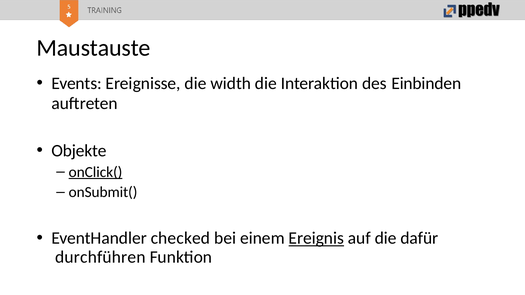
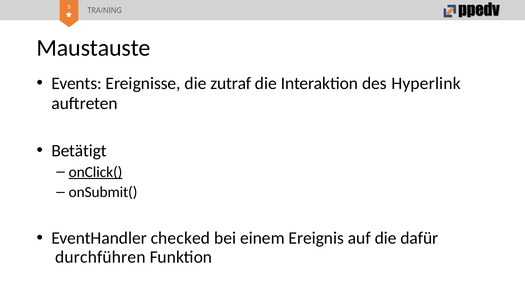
width: width -> zutraf (231, 83)
Einbinden: Einbinden -> Hyperlink (426, 83)
Objekte: Objekte -> Betätigt (79, 151)
Ereignis underline: present -> none (316, 238)
